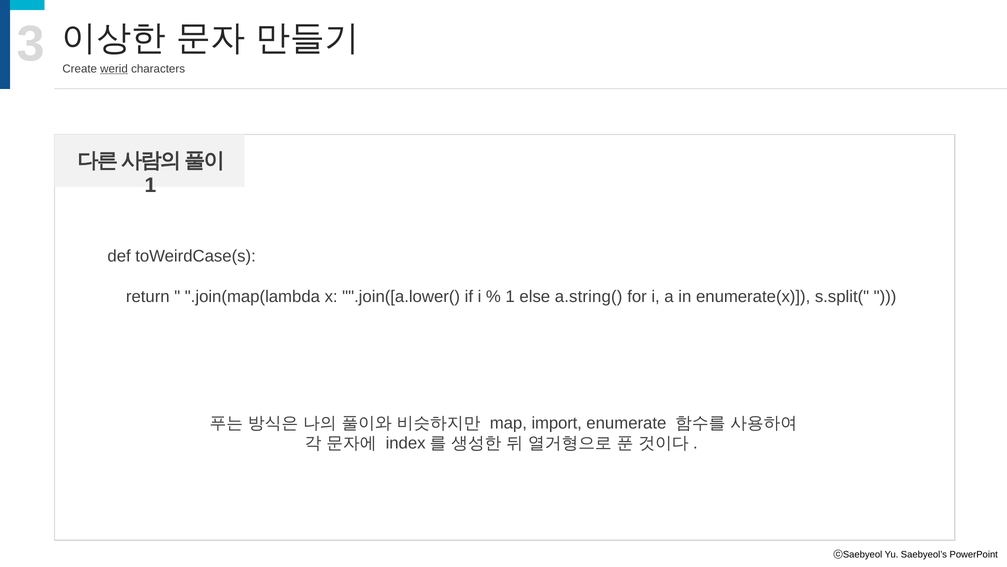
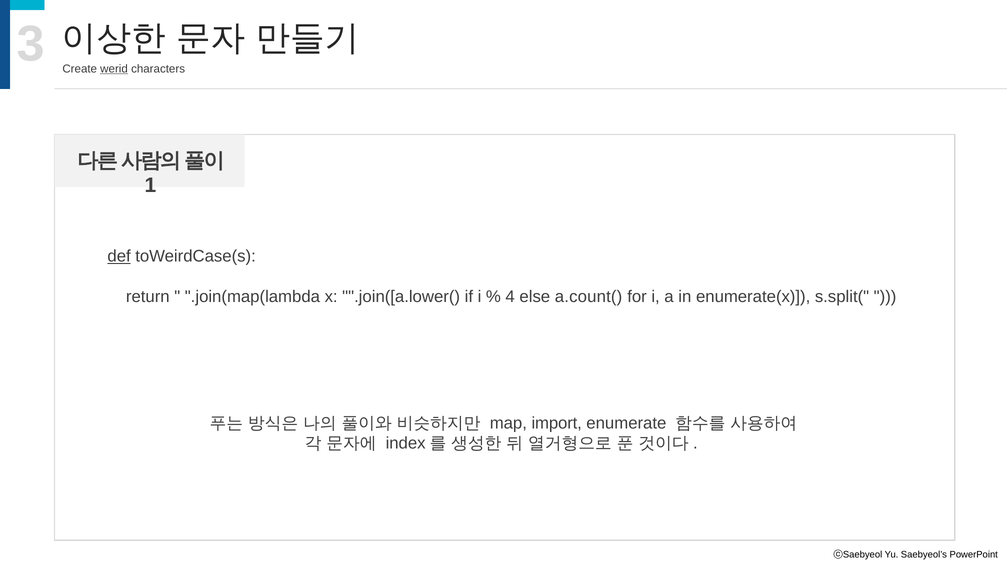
def underline: none -> present (119, 256)
1: 1 -> 4 (510, 296)
a.string(: a.string( -> a.count( (589, 296)
